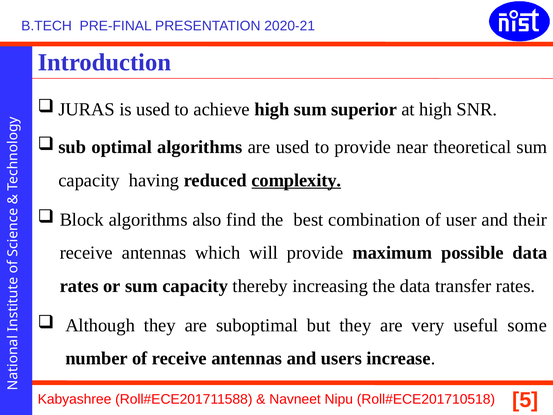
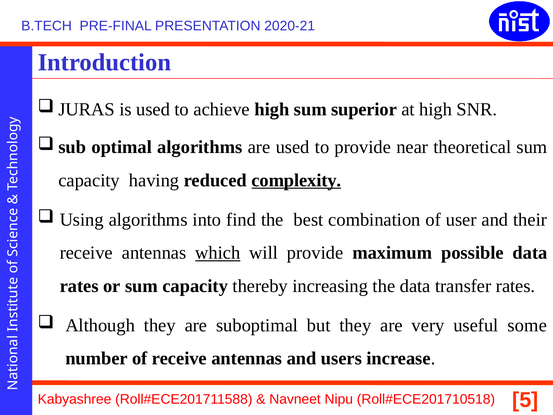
Block: Block -> Using (82, 219)
also: also -> into (207, 219)
which underline: none -> present (218, 253)
